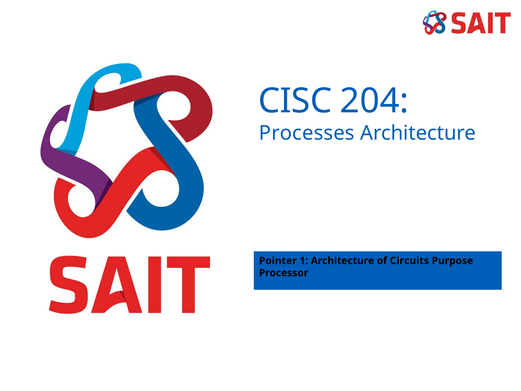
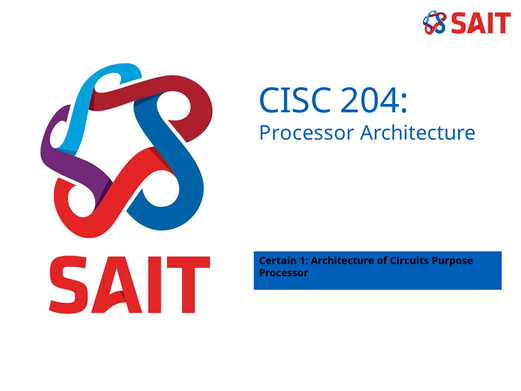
Processes: Processes -> Processor (307, 133)
Pointer: Pointer -> Certain (278, 261)
